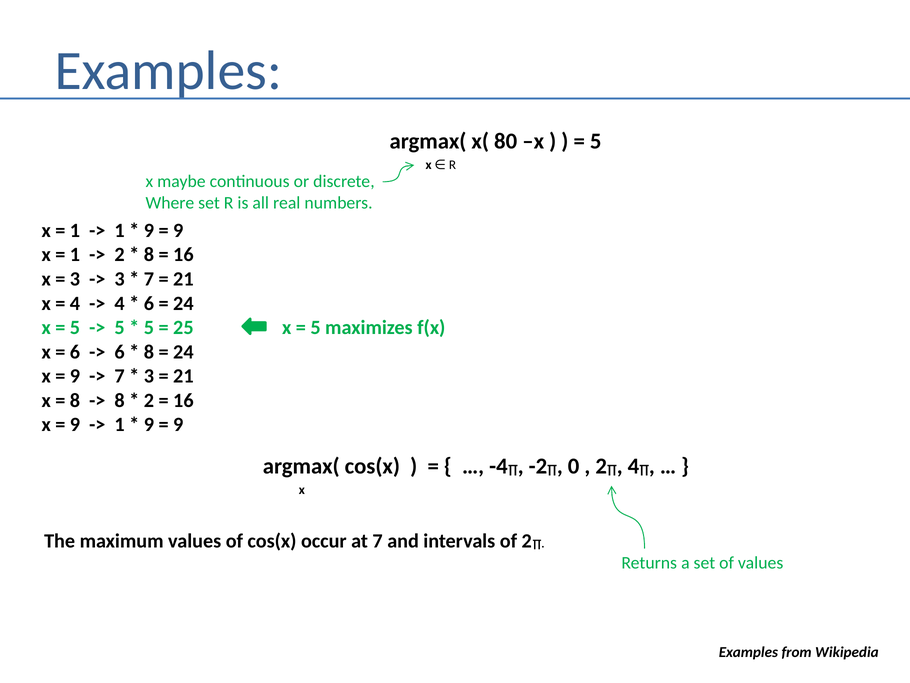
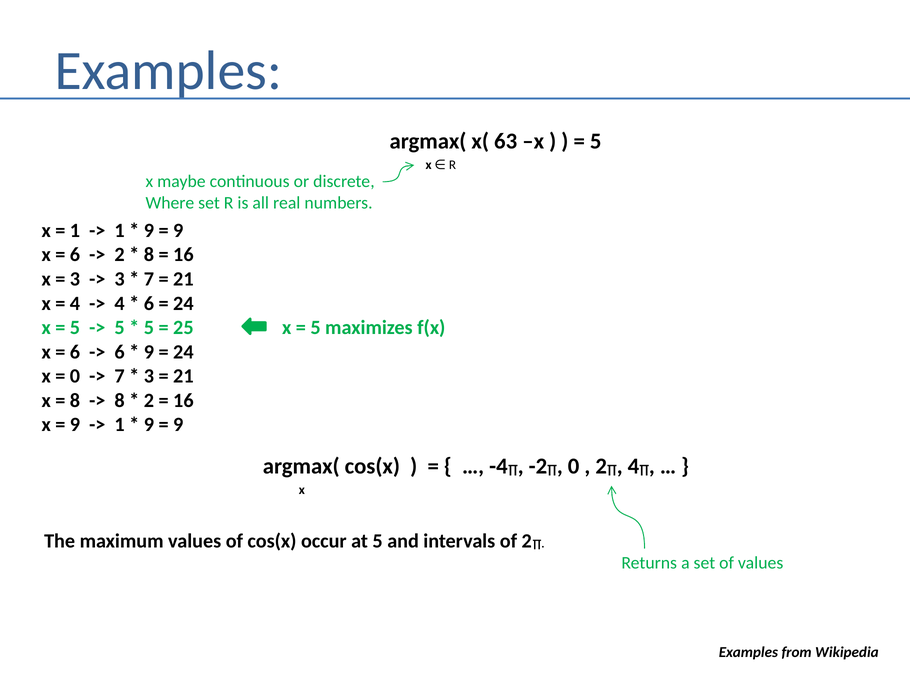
80: 80 -> 63 (506, 141)
1: 1 -> 6 (75, 255)
8: 8 -> 9 (149, 352)
9: 9 -> 0 (75, 376)
at 7: 7 -> 5 (378, 541)
